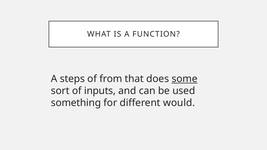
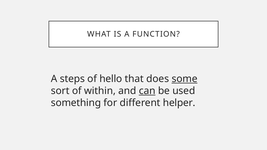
from: from -> hello (111, 79)
inputs: inputs -> within (100, 91)
can underline: none -> present (147, 91)
would: would -> helper (179, 103)
